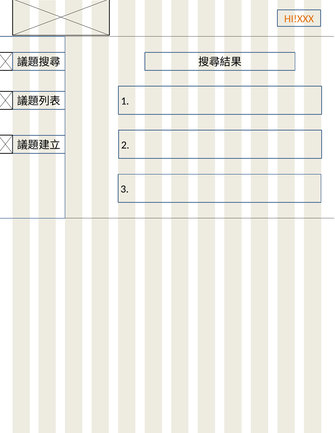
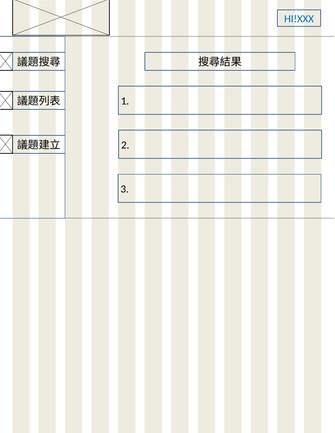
HI!XXX colour: orange -> blue (299, 19)
